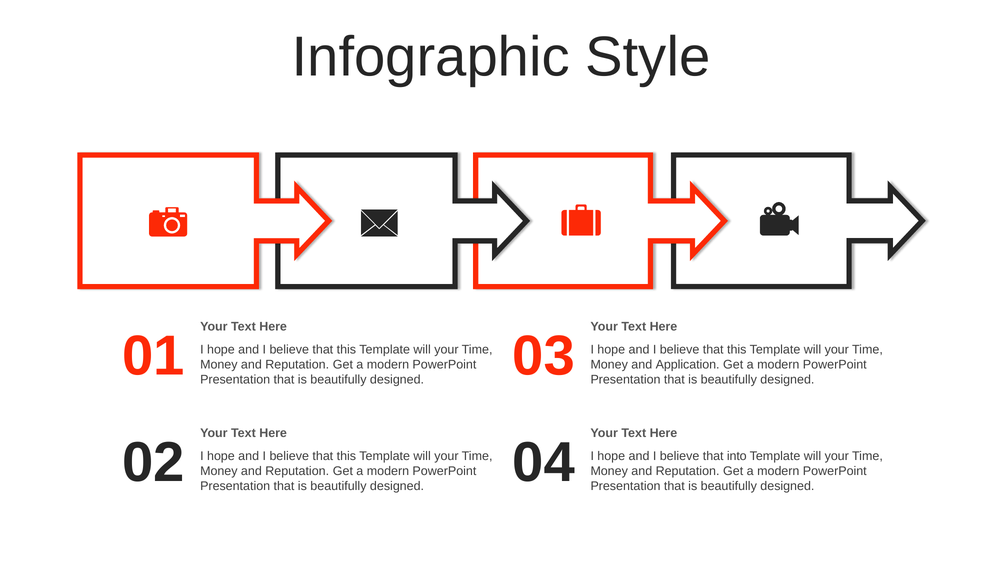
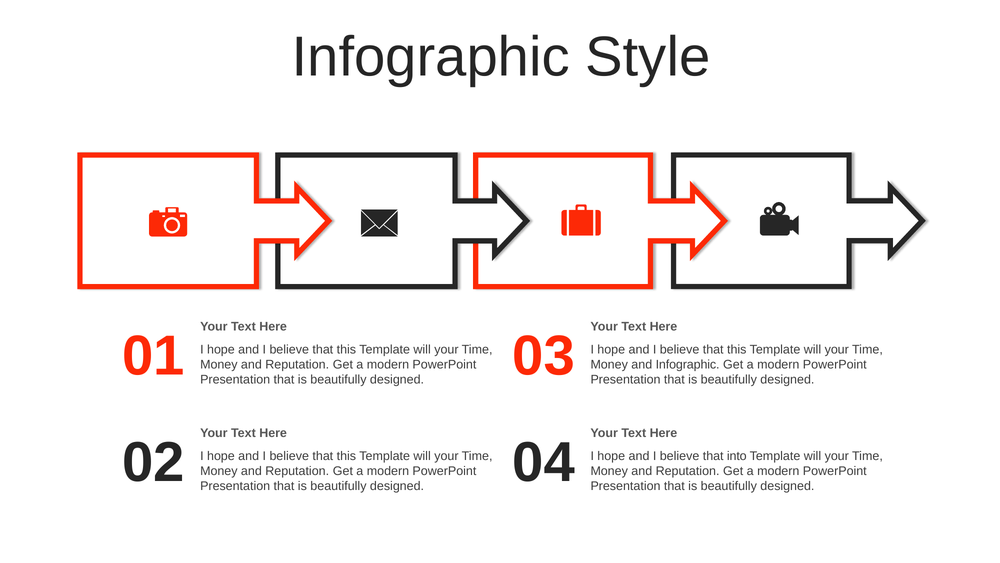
and Application: Application -> Infographic (688, 364)
